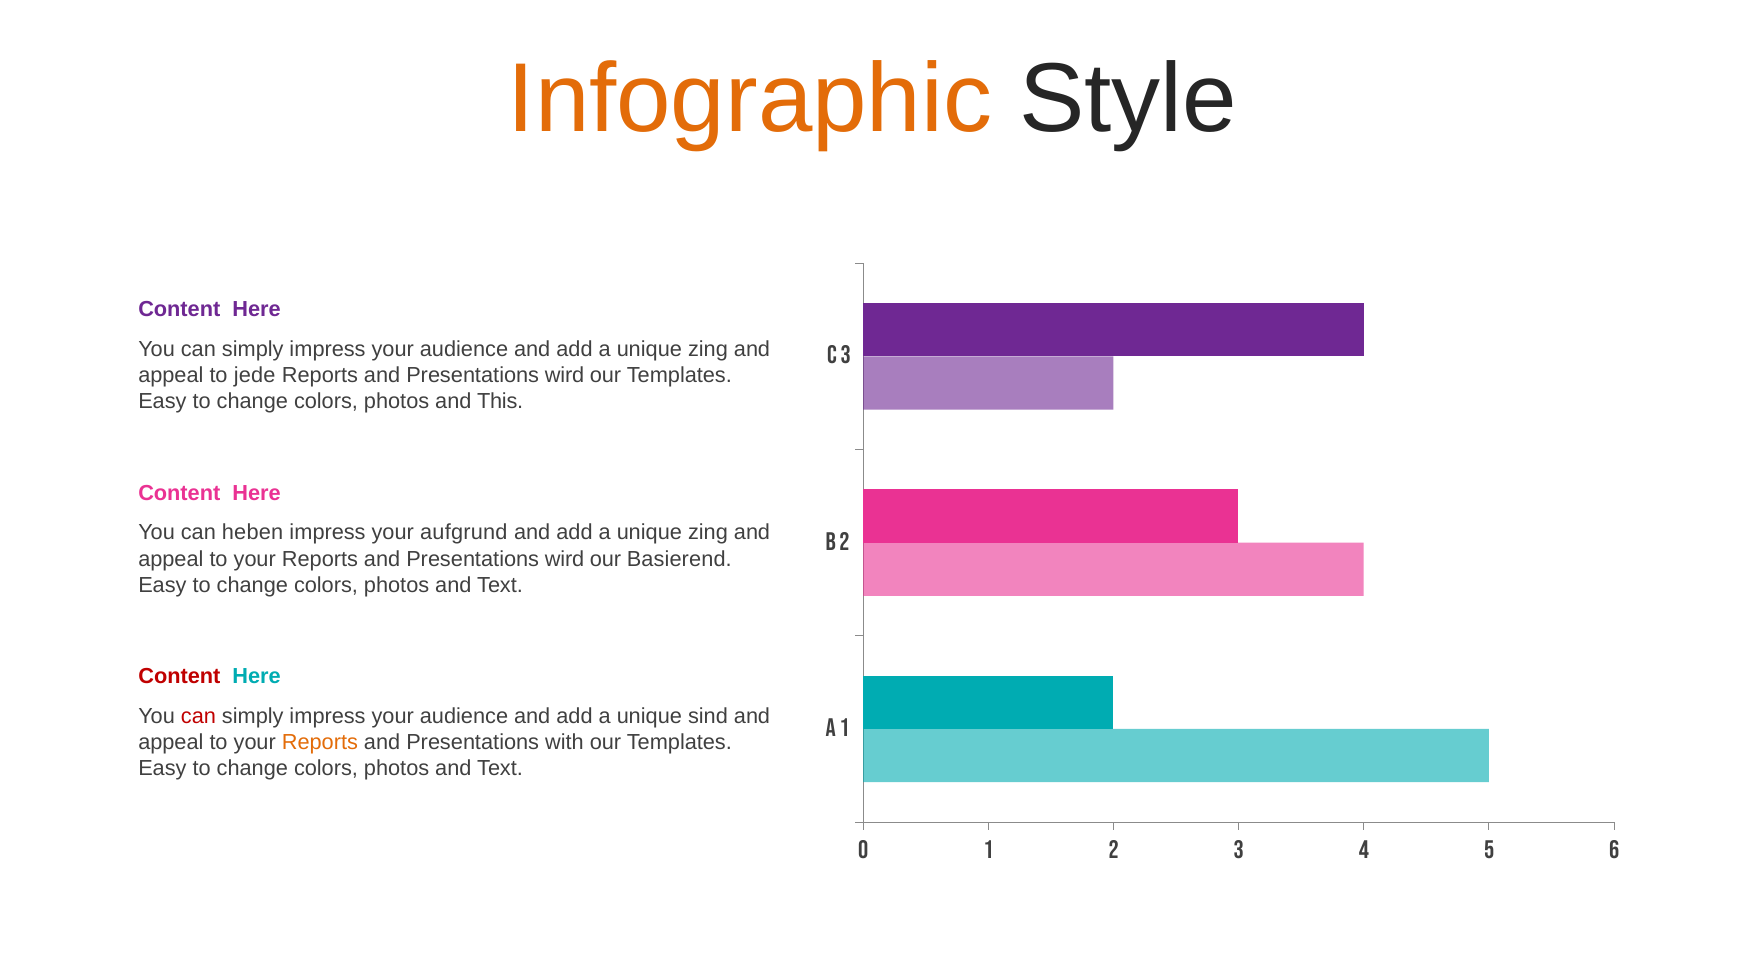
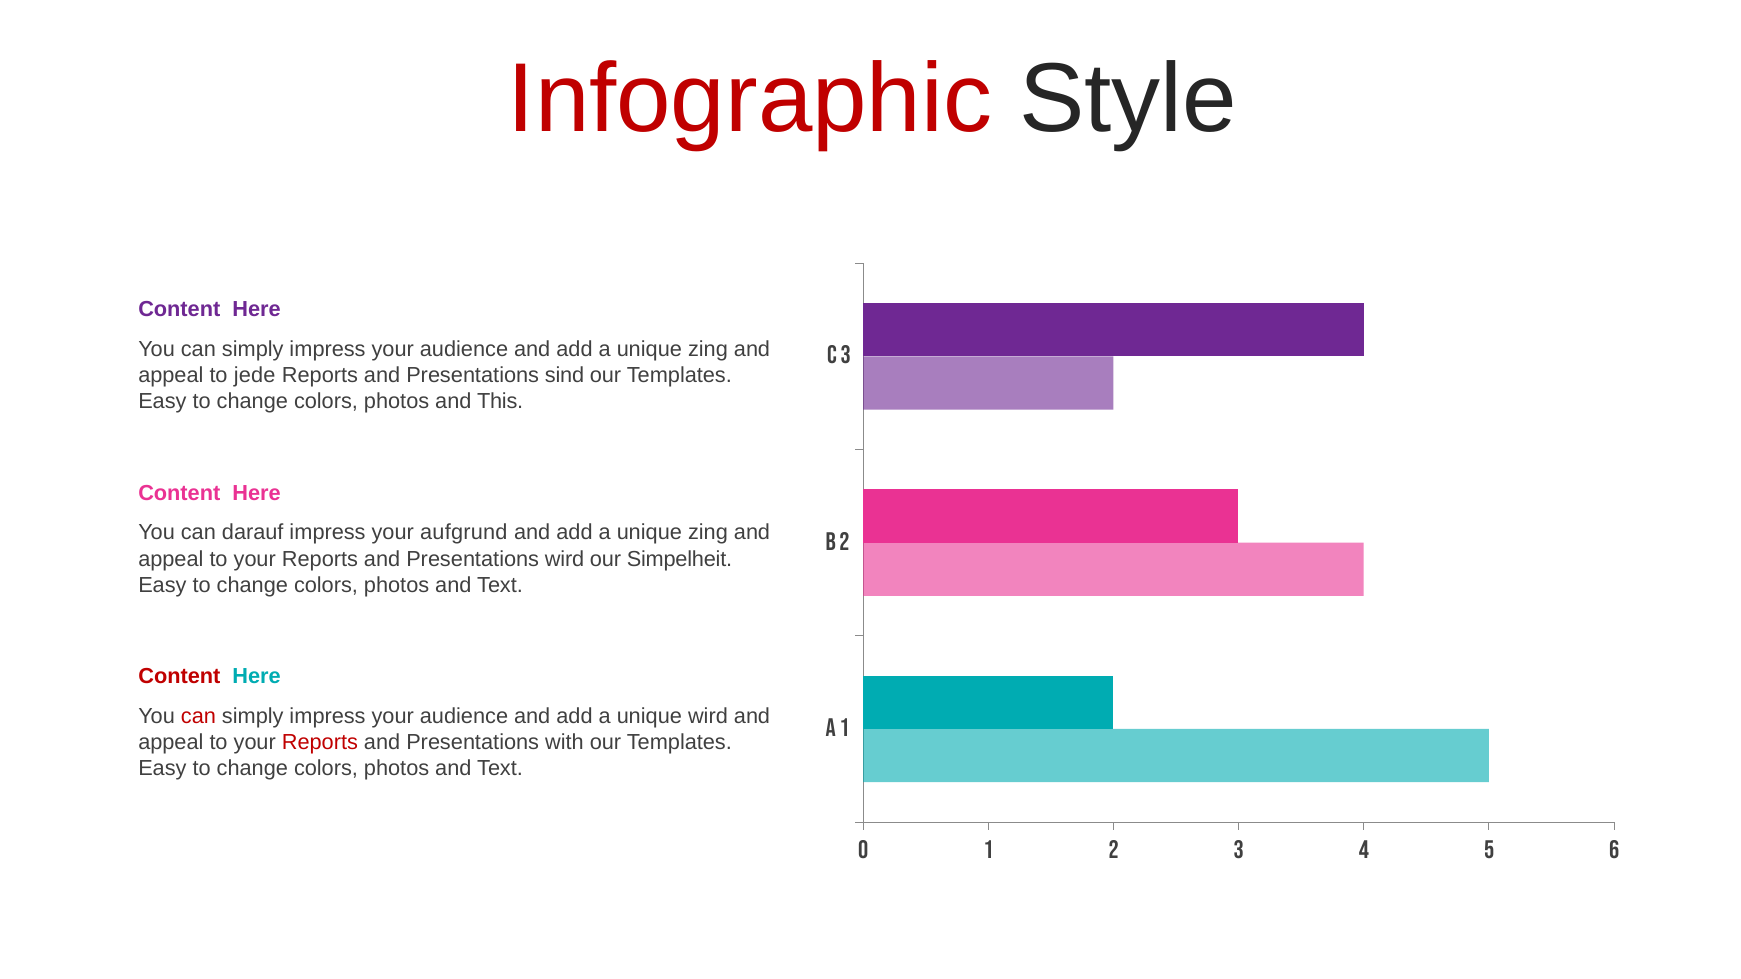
Infographic colour: orange -> red (750, 100)
wird: wird -> sind (565, 375)
heben: heben -> darauf (253, 533)
Basierend: Basierend -> Simpelheit (679, 559)
unique sind: sind -> wird (708, 716)
Reports colour: orange -> red (320, 743)
